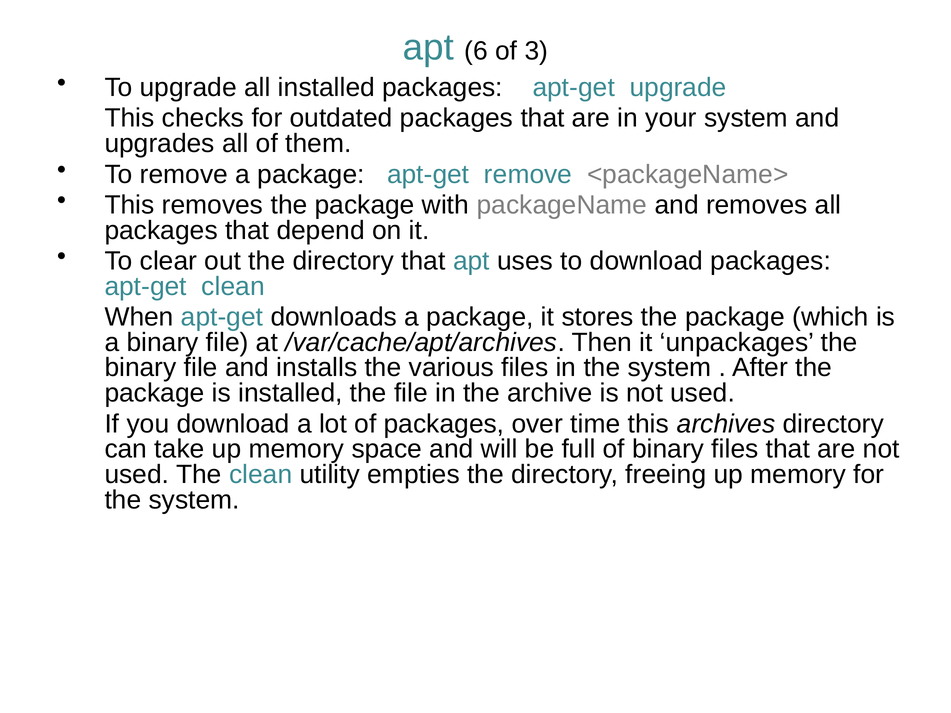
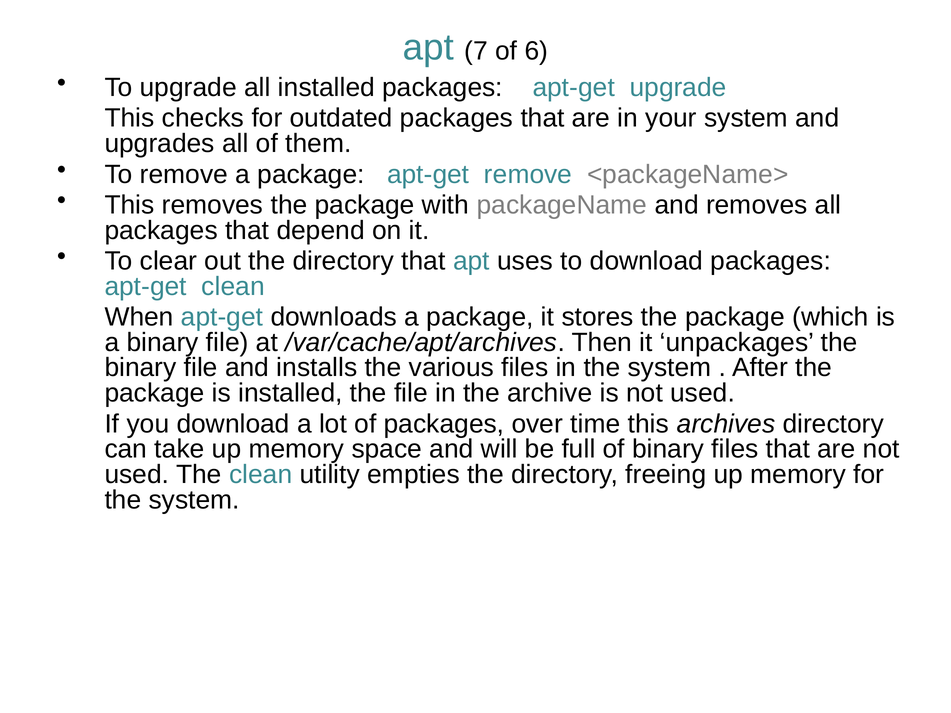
6: 6 -> 7 (476, 51)
3: 3 -> 6 (536, 51)
